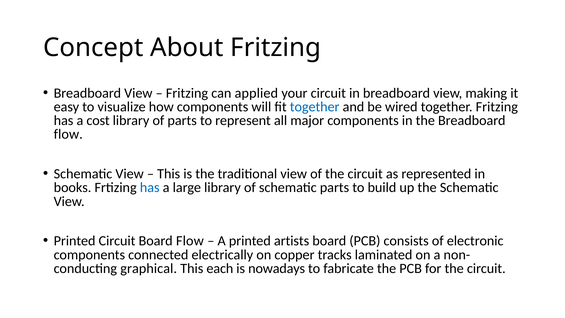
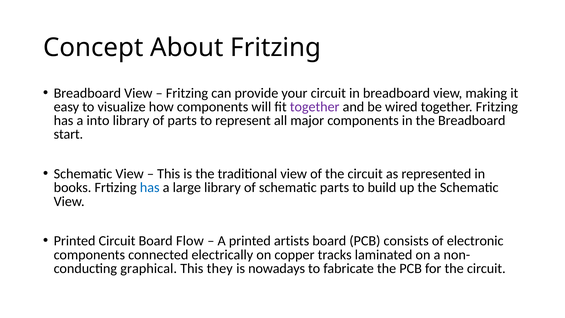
applied: applied -> provide (256, 93)
together colour: blue -> purple (315, 107)
cost: cost -> into (98, 120)
flow: flow -> start (68, 134)
each: each -> they (220, 268)
